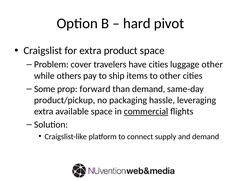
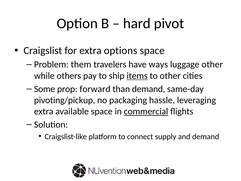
product: product -> options (121, 51)
cover: cover -> them (81, 64)
have cities: cities -> ways (158, 64)
items underline: none -> present (137, 76)
product/pickup: product/pickup -> pivoting/pickup (65, 100)
